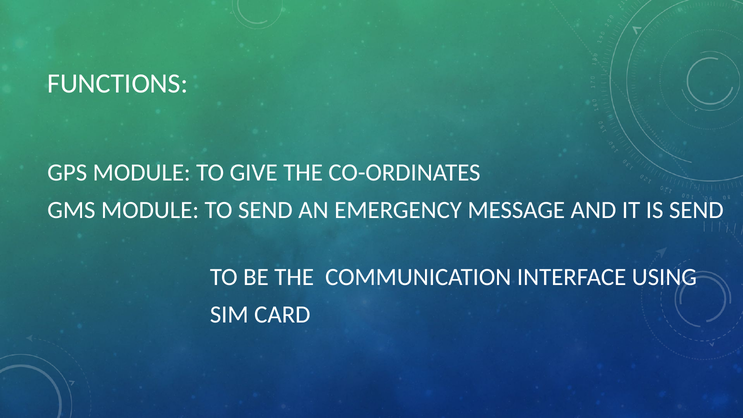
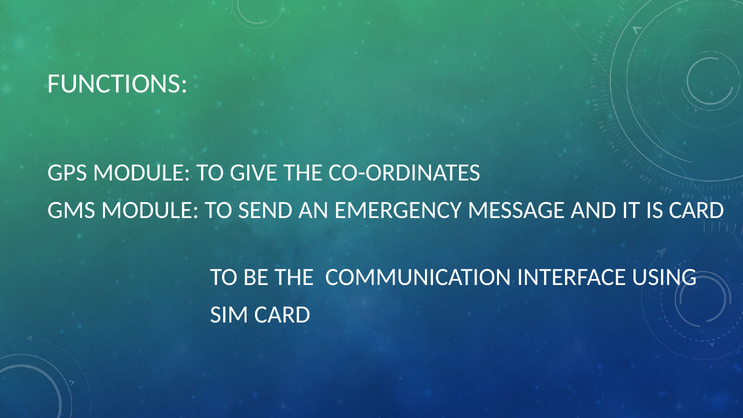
IS SEND: SEND -> CARD (696, 210)
